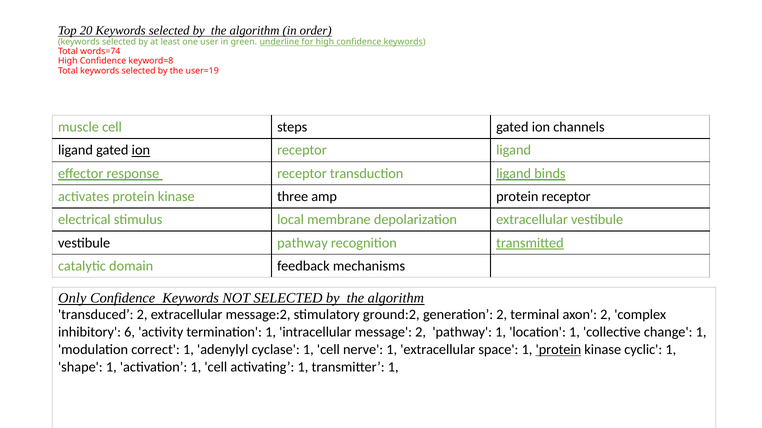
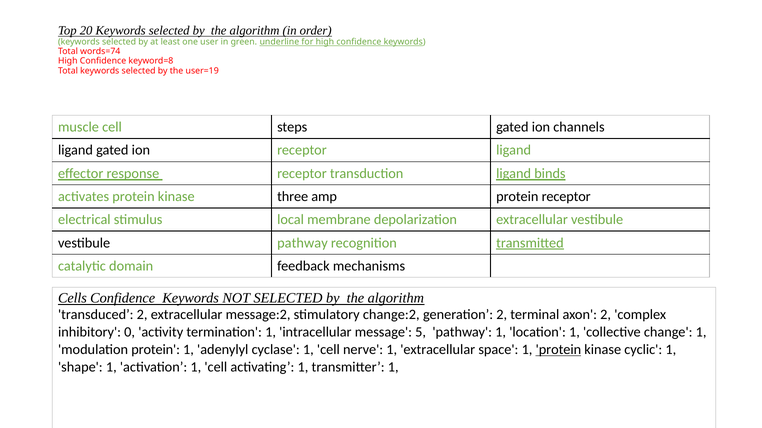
ion underline: present -> none (141, 150)
Only: Only -> Cells (72, 299)
ground:2: ground:2 -> change:2 (391, 315)
6: 6 -> 0 (130, 333)
message 2: 2 -> 5 (421, 333)
modulation correct: correct -> protein (156, 350)
